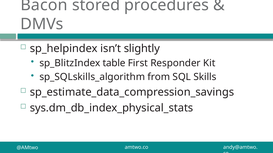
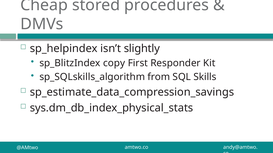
Bacon: Bacon -> Cheap (44, 5)
table: table -> copy (114, 63)
